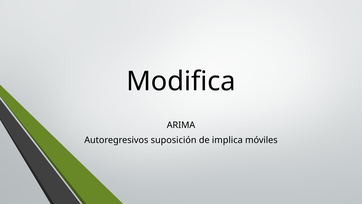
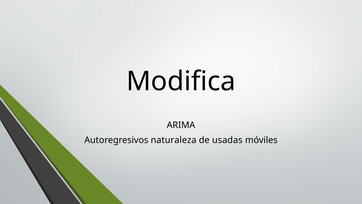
suposición: suposición -> naturaleza (174, 140)
implica: implica -> usadas (227, 140)
